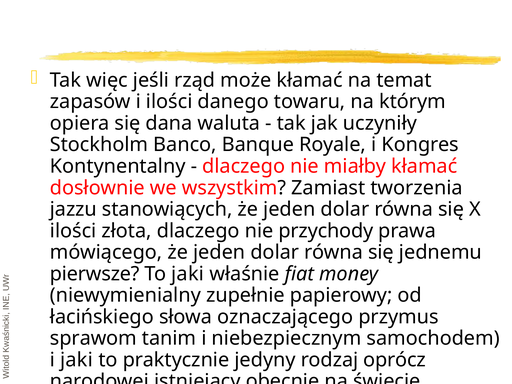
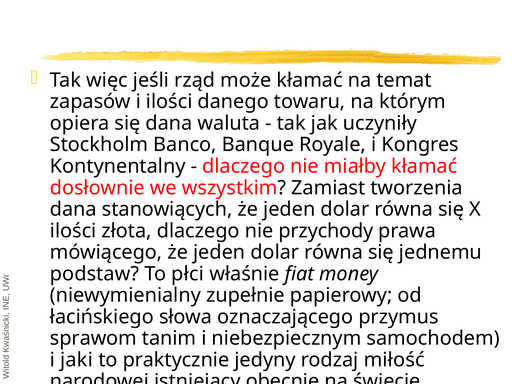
jazzu: jazzu -> dana (73, 209)
pierwsze: pierwsze -> podstaw (95, 274)
To jaki: jaki -> płci (188, 274)
oprócz: oprócz -> miłość (394, 360)
